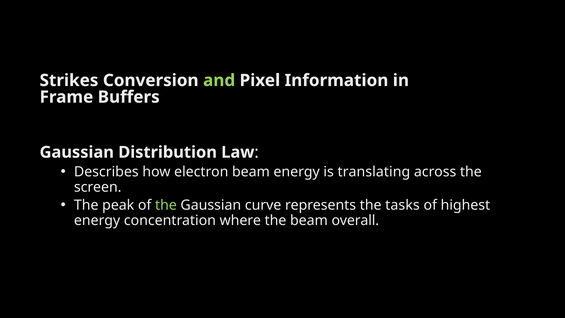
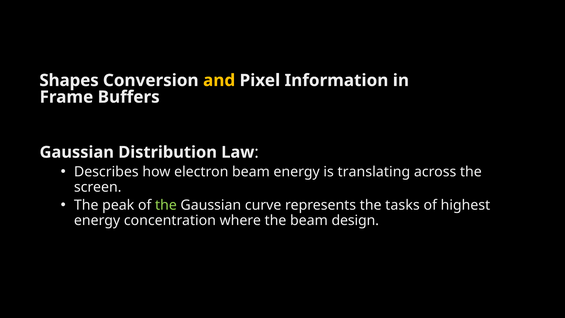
Strikes: Strikes -> Shapes (69, 80)
and colour: light green -> yellow (219, 80)
overall: overall -> design (355, 220)
